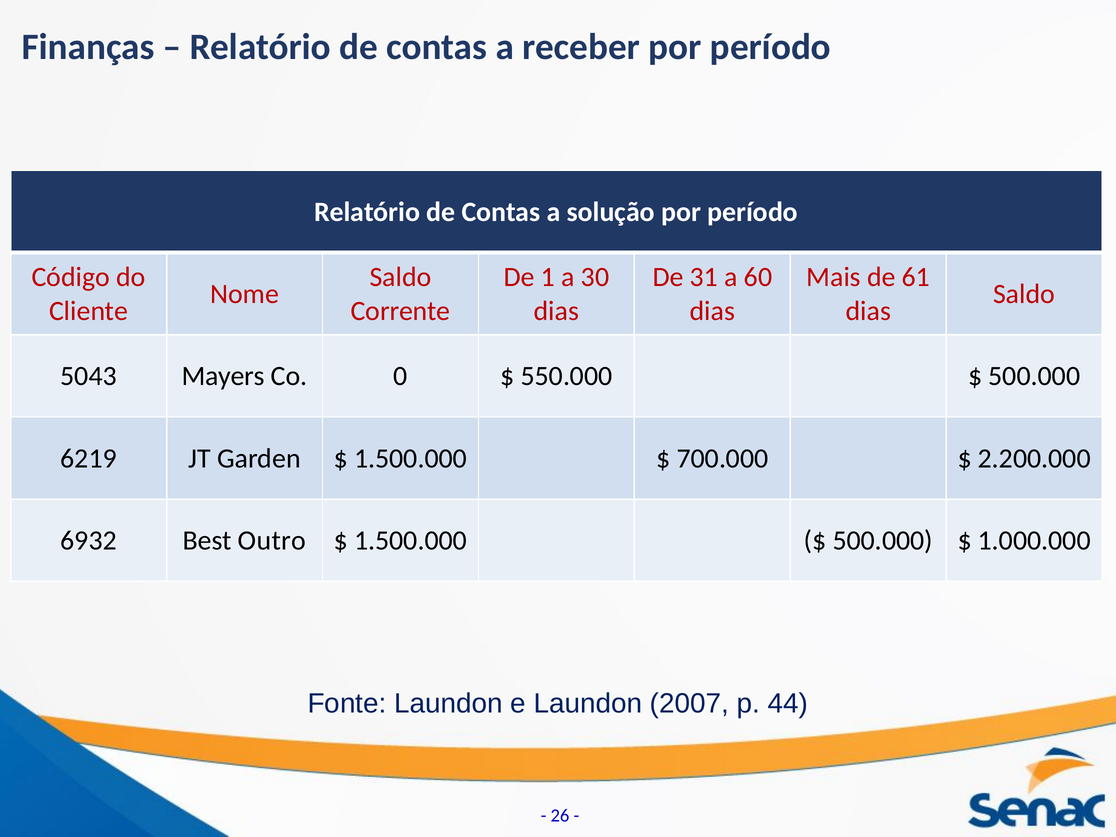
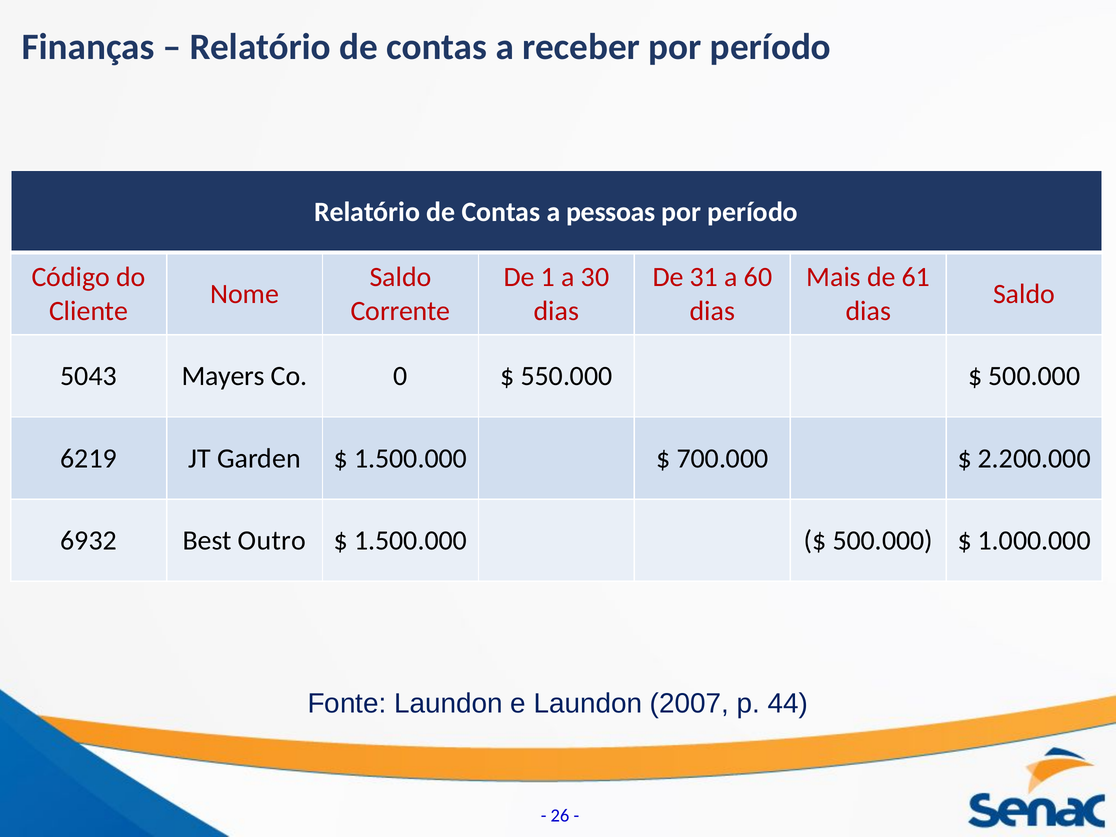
solução: solução -> pessoas (611, 212)
